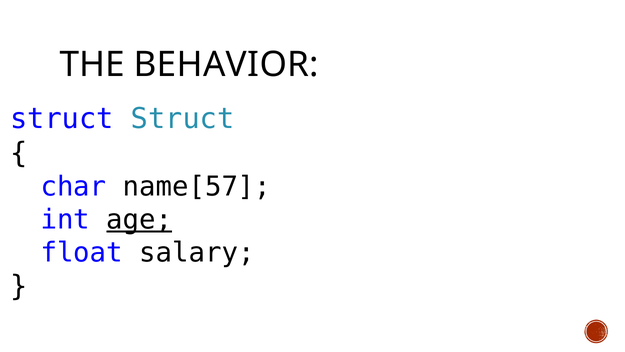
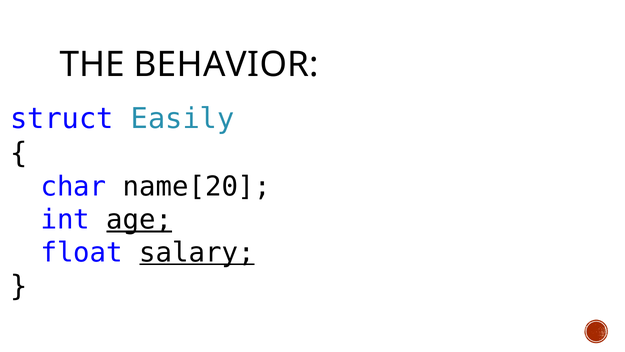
struct Struct: Struct -> Easily (183, 119)
name[57: name[57 -> name[20 (197, 187)
salary underline: none -> present (197, 252)
